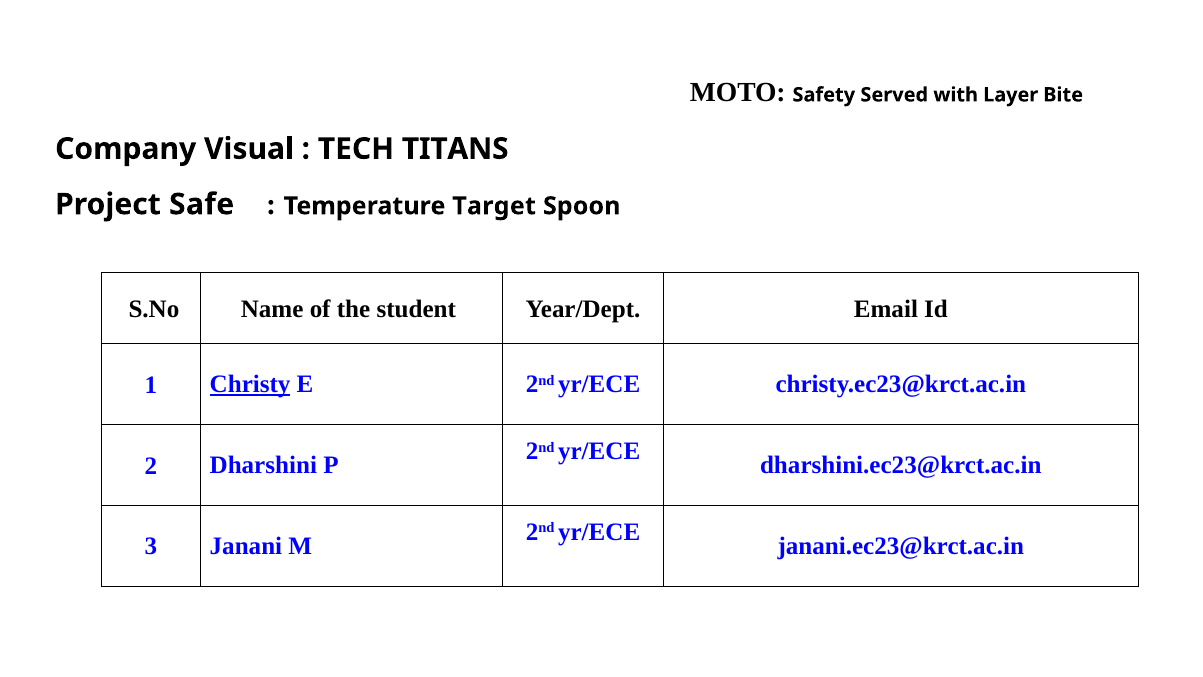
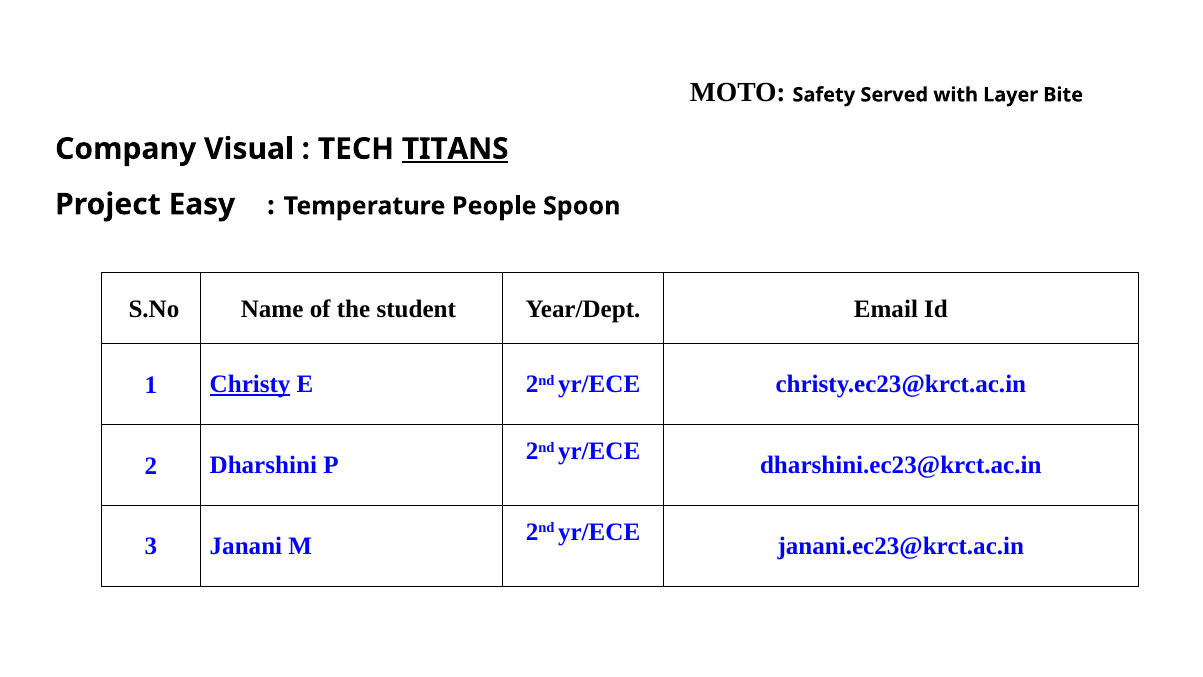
TITANS underline: none -> present (455, 149)
Safe: Safe -> Easy (202, 204)
Target: Target -> People (494, 206)
